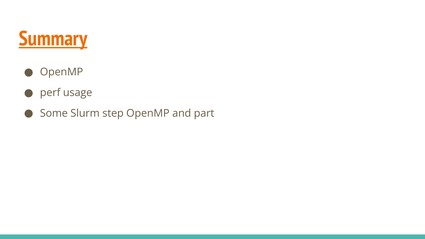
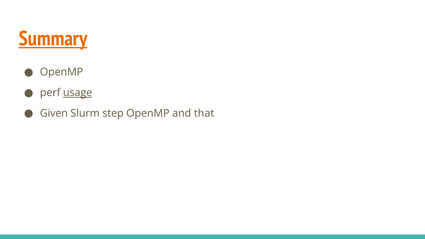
usage underline: none -> present (78, 93)
Some: Some -> Given (54, 113)
part: part -> that (204, 113)
